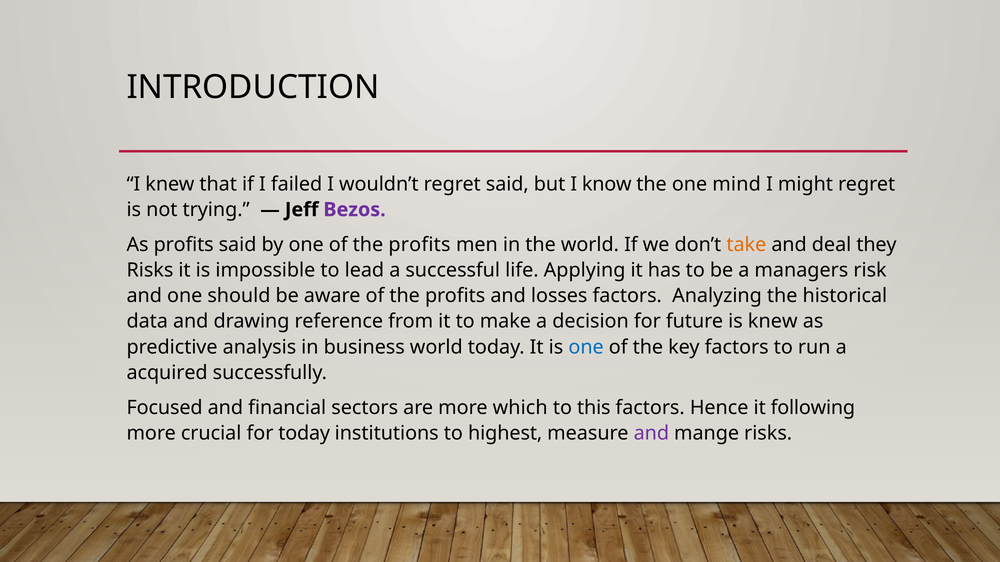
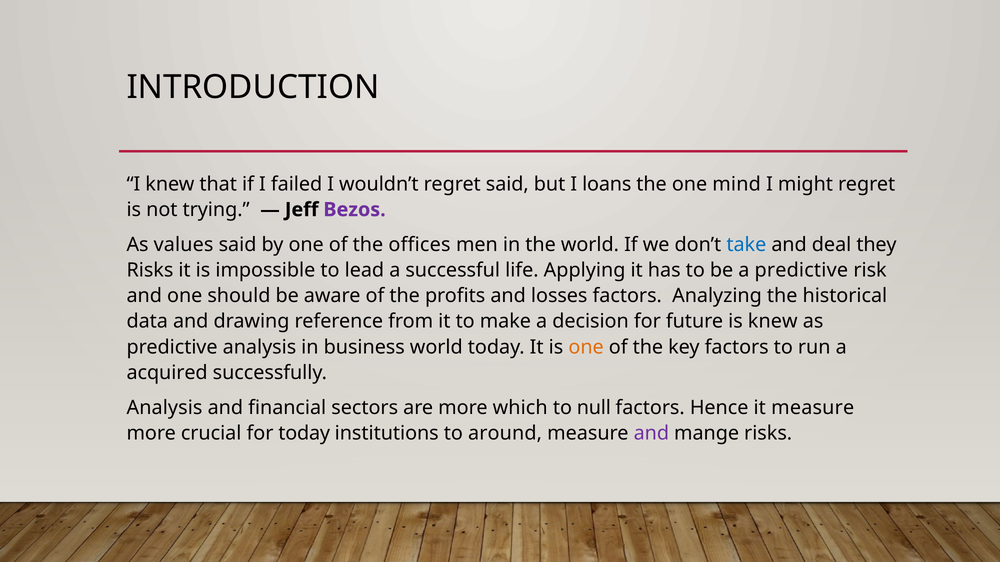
know: know -> loans (607, 184)
As profits: profits -> values (184, 245)
one of the profits: profits -> offices (419, 245)
take colour: orange -> blue (746, 245)
a managers: managers -> predictive (801, 270)
one colour: blue -> orange (586, 347)
Focused: Focused -> Analysis (164, 408)
this: this -> null (594, 408)
it following: following -> measure (813, 408)
highest: highest -> around (505, 434)
